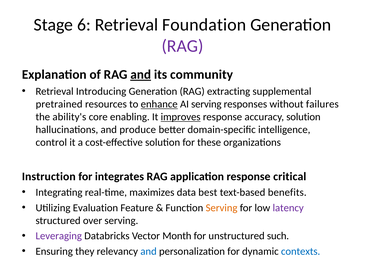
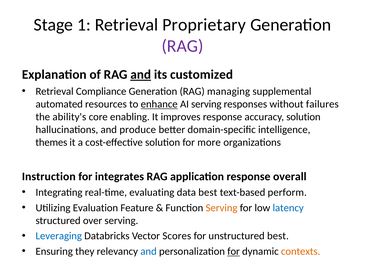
6: 6 -> 1 (84, 25)
Foundation: Foundation -> Proprietary (204, 25)
community: community -> customized (202, 75)
Introducing: Introducing -> Compliance (101, 91)
extracting: extracting -> managing (229, 91)
pretrained: pretrained -> automated (59, 104)
improves underline: present -> none (181, 117)
control: control -> themes (51, 142)
these: these -> more (209, 142)
critical: critical -> overall (290, 176)
maximizes: maximizes -> evaluating (152, 192)
benefits: benefits -> perform (287, 192)
latency colour: purple -> blue (288, 208)
Leveraging colour: purple -> blue (59, 236)
Month: Month -> Scores (177, 236)
unstructured such: such -> best (278, 236)
for underline: none -> present (234, 251)
contexts colour: blue -> orange (301, 251)
